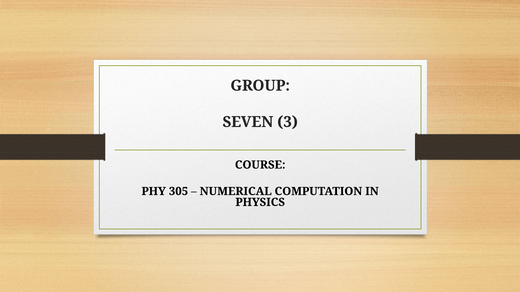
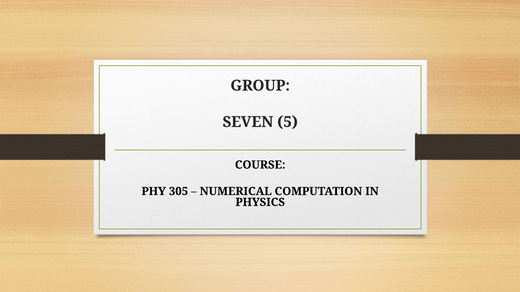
3: 3 -> 5 (288, 122)
